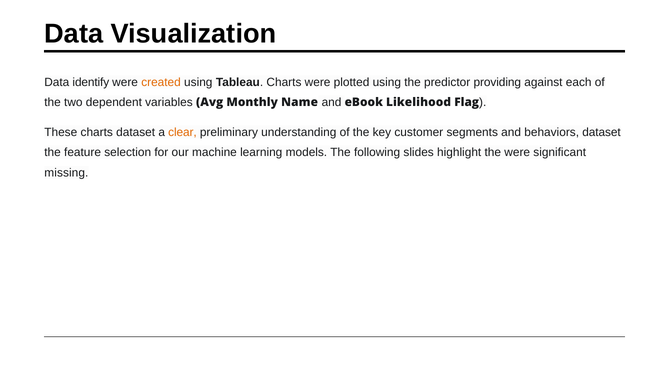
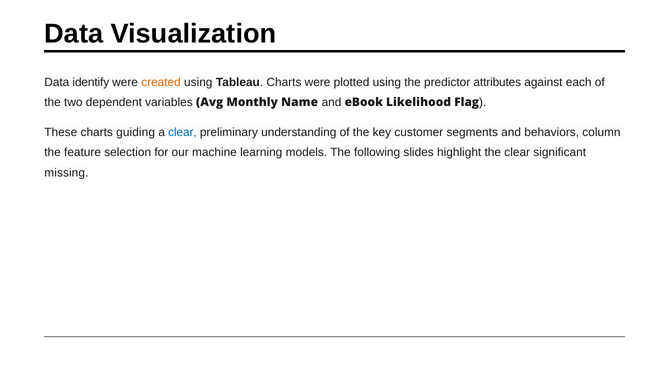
providing: providing -> attributes (497, 82)
charts dataset: dataset -> guiding (136, 132)
clear colour: orange -> blue (182, 132)
behaviors dataset: dataset -> column (601, 132)
the were: were -> clear (517, 153)
